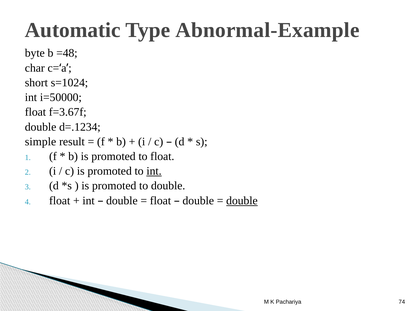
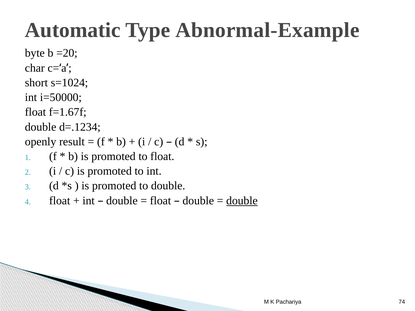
=48: =48 -> =20 (67, 53)
f=3.67f: f=3.67f -> f=1.67f (68, 112)
simple: simple -> openly (41, 142)
int underline: present -> none (154, 171)
